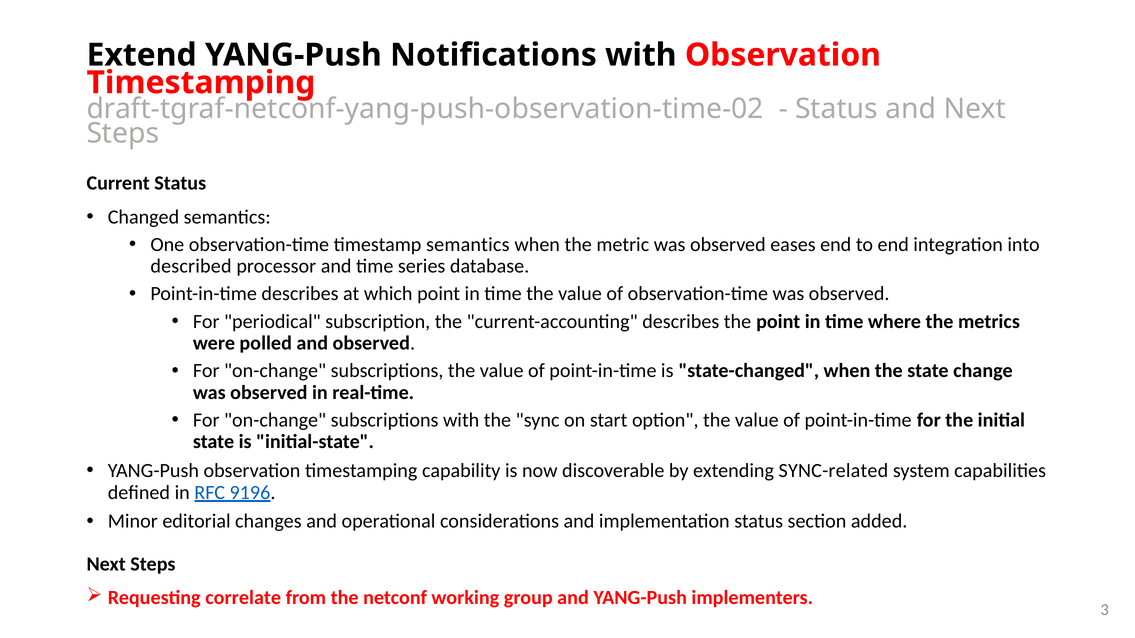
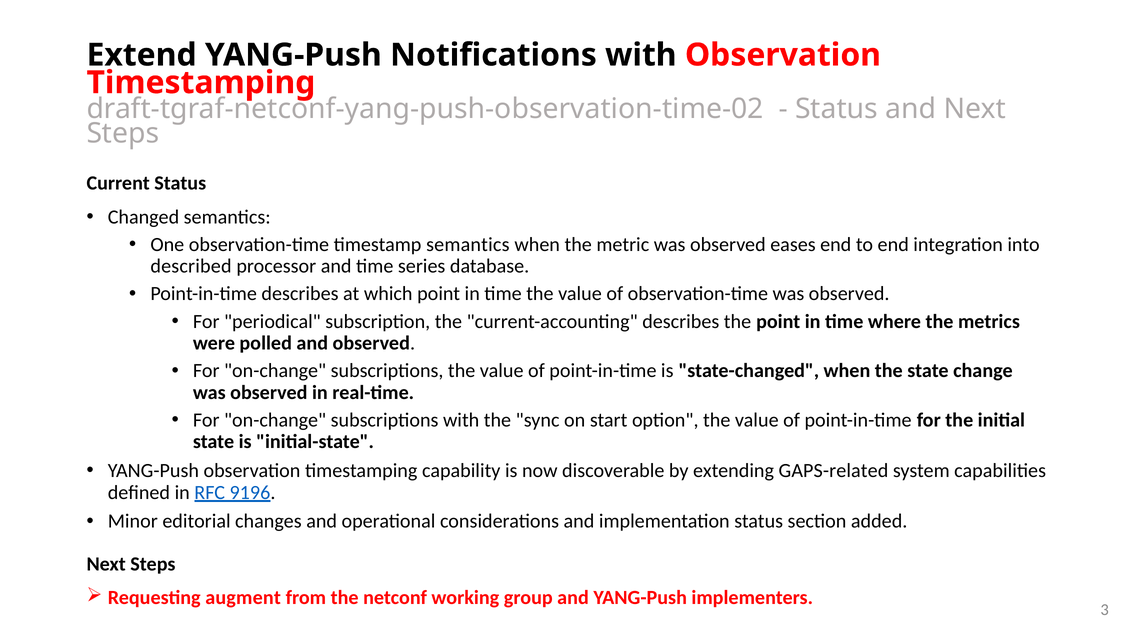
SYNC-related: SYNC-related -> GAPS-related (833, 471)
correlate: correlate -> augment (243, 598)
